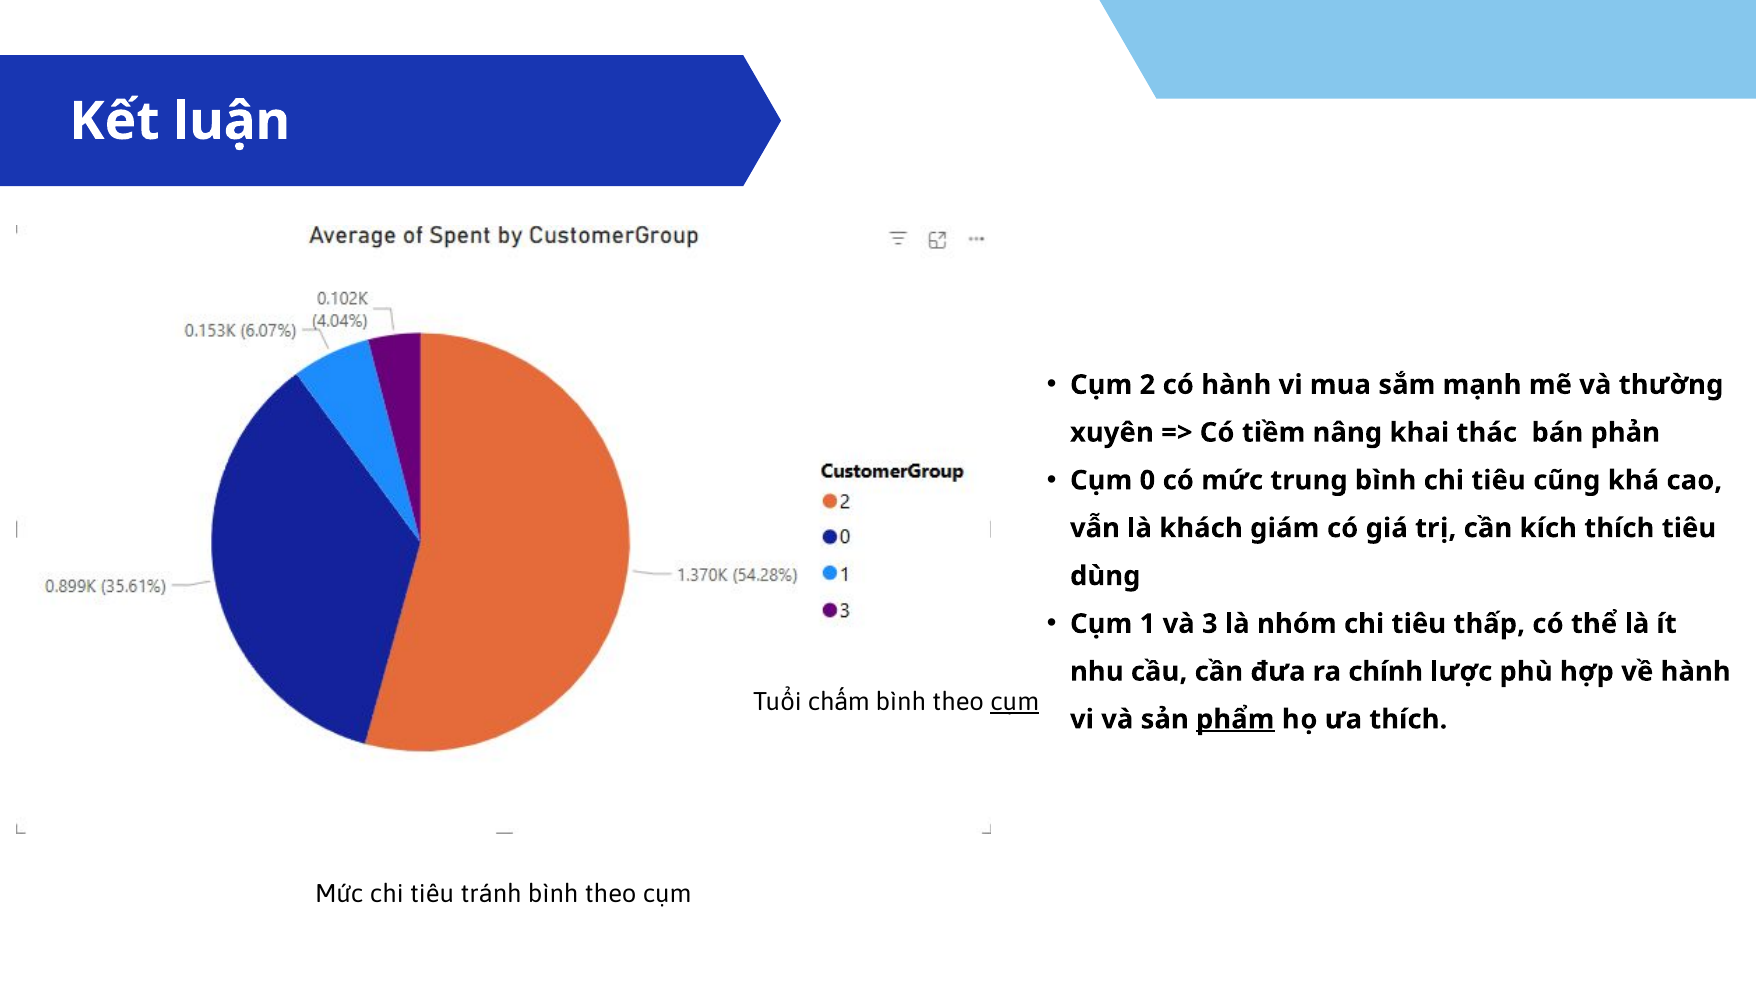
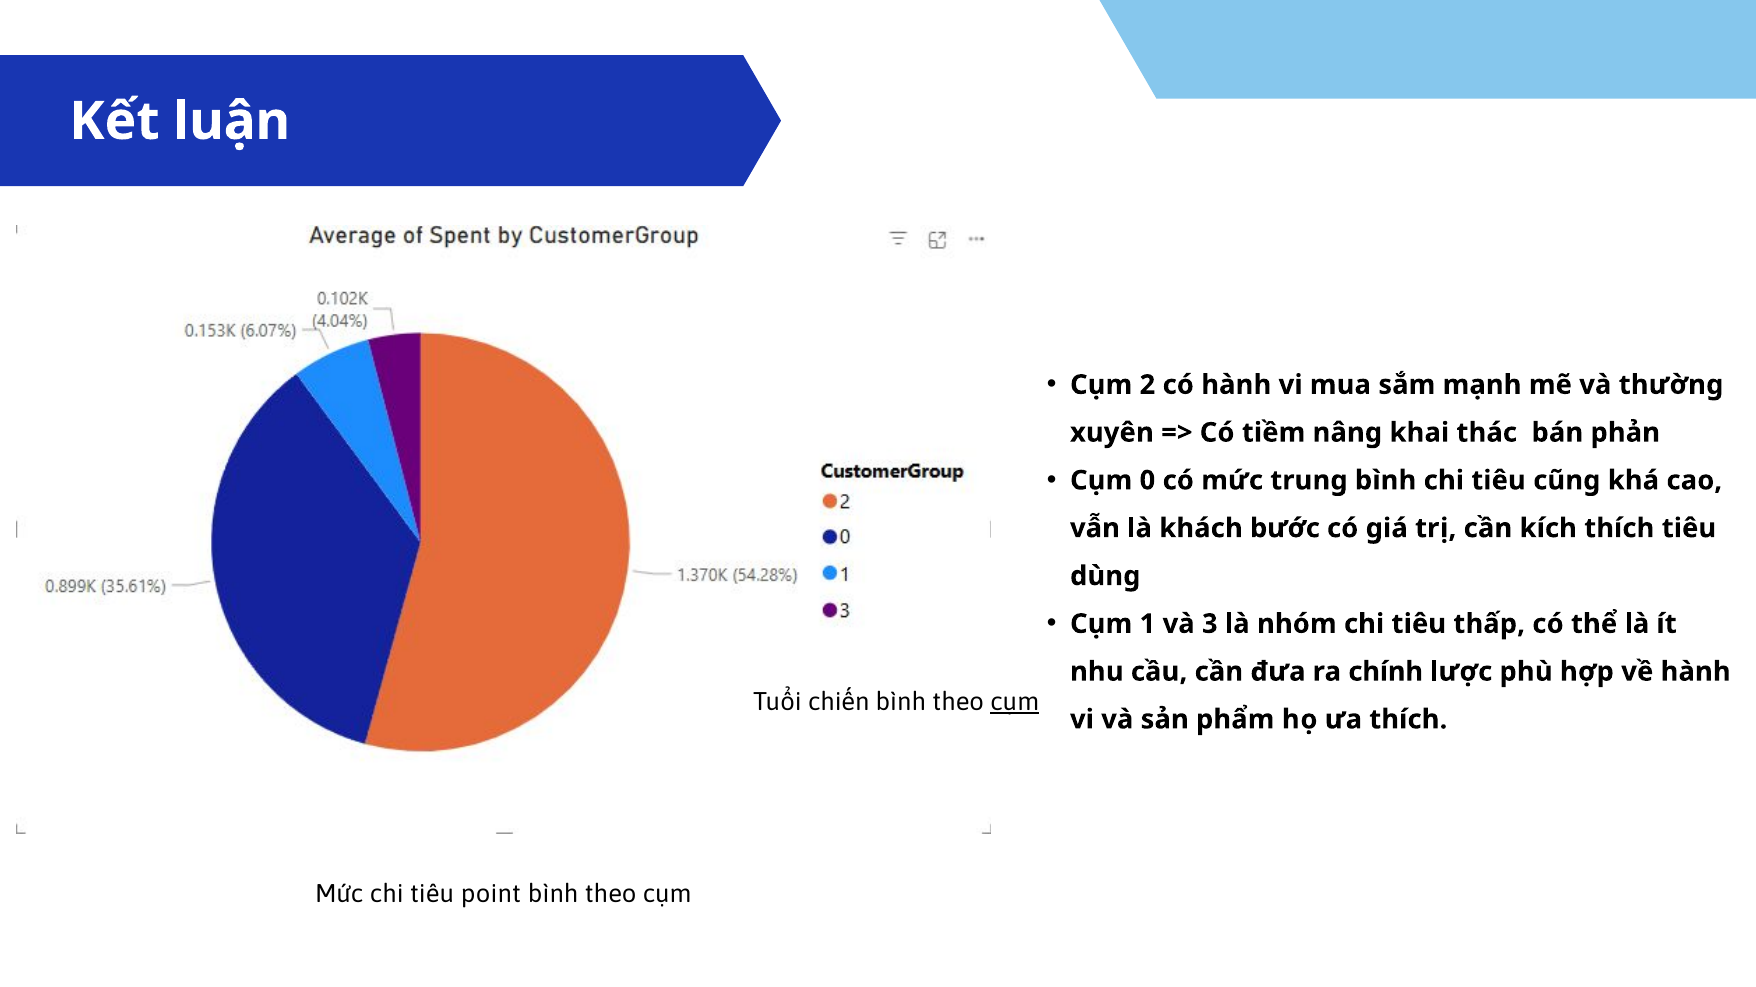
giám: giám -> bước (1285, 529)
chấm: chấm -> chiến (839, 703)
phẩm underline: present -> none (1235, 720)
tránh: tránh -> point (491, 895)
